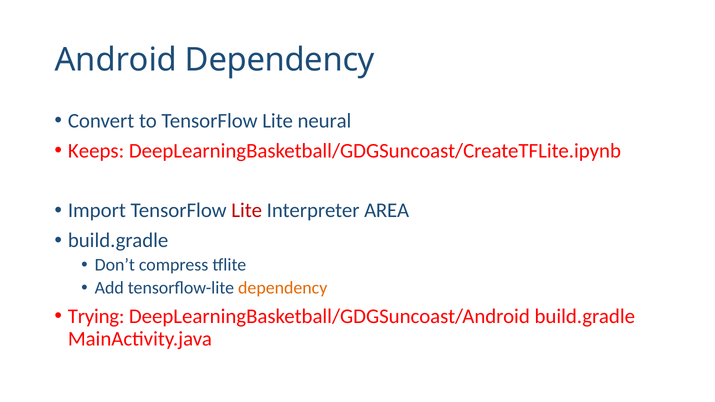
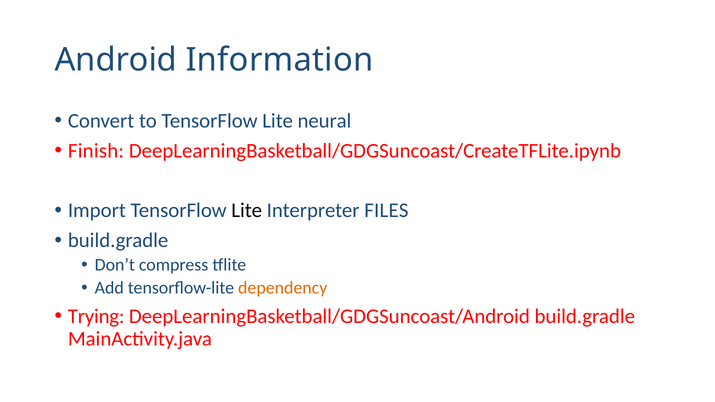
Android Dependency: Dependency -> Information (280, 60)
Keeps: Keeps -> Finish (96, 151)
Lite colour: red -> black (247, 211)
AREA: AREA -> FILES (386, 211)
